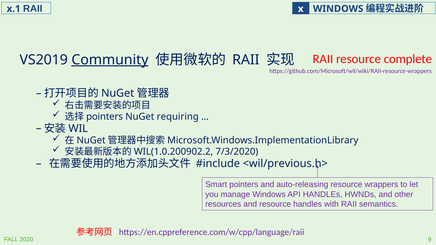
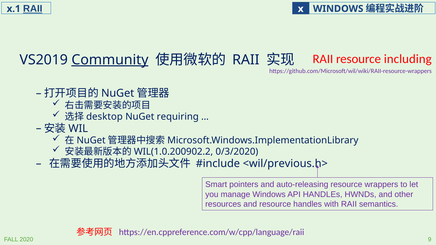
RAII underline: none -> present (33, 9)
complete: complete -> including (408, 59)
pointers: pointers -> desktop (104, 117)
7/3/2020: 7/3/2020 -> 0/3/2020 (237, 152)
